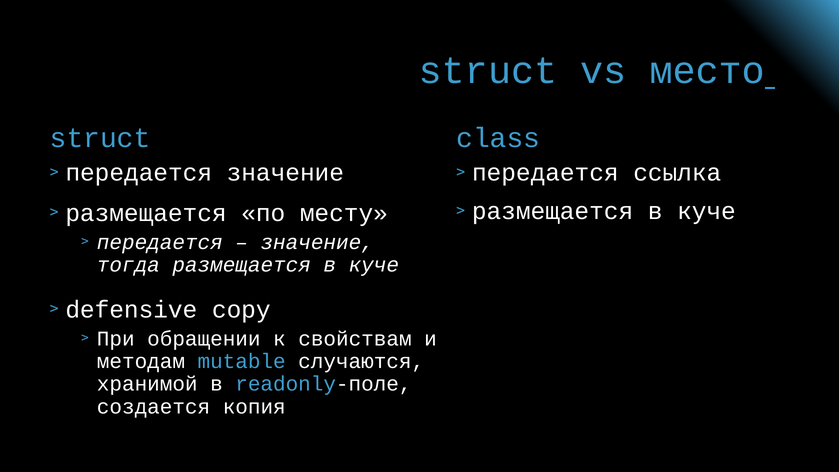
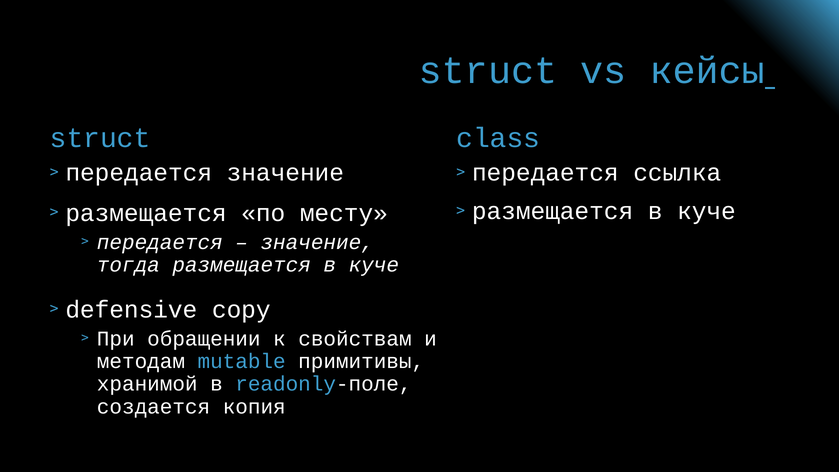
место: место -> кейсы (707, 70)
случаются: случаются -> примитивы (361, 361)
